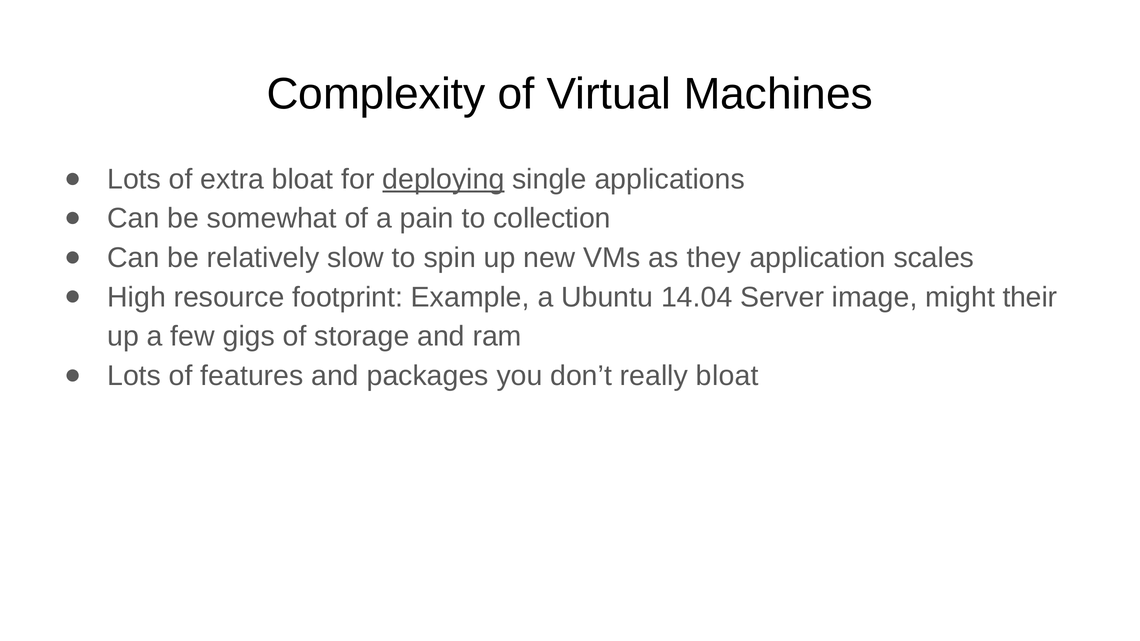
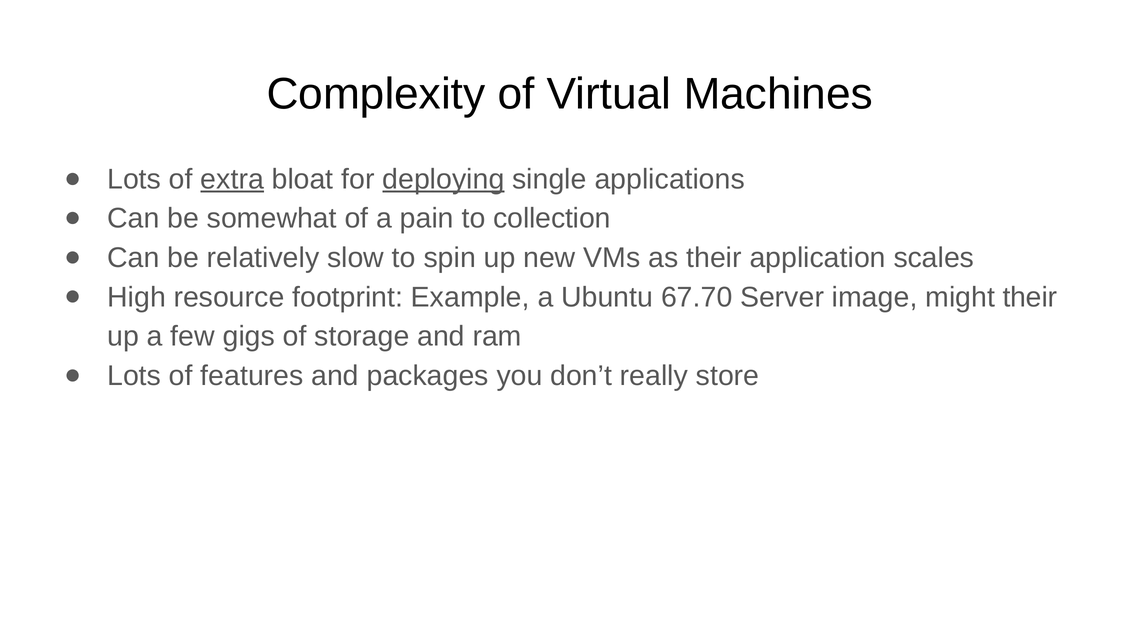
extra underline: none -> present (232, 179)
as they: they -> their (714, 258)
14.04: 14.04 -> 67.70 (697, 297)
really bloat: bloat -> store (728, 376)
